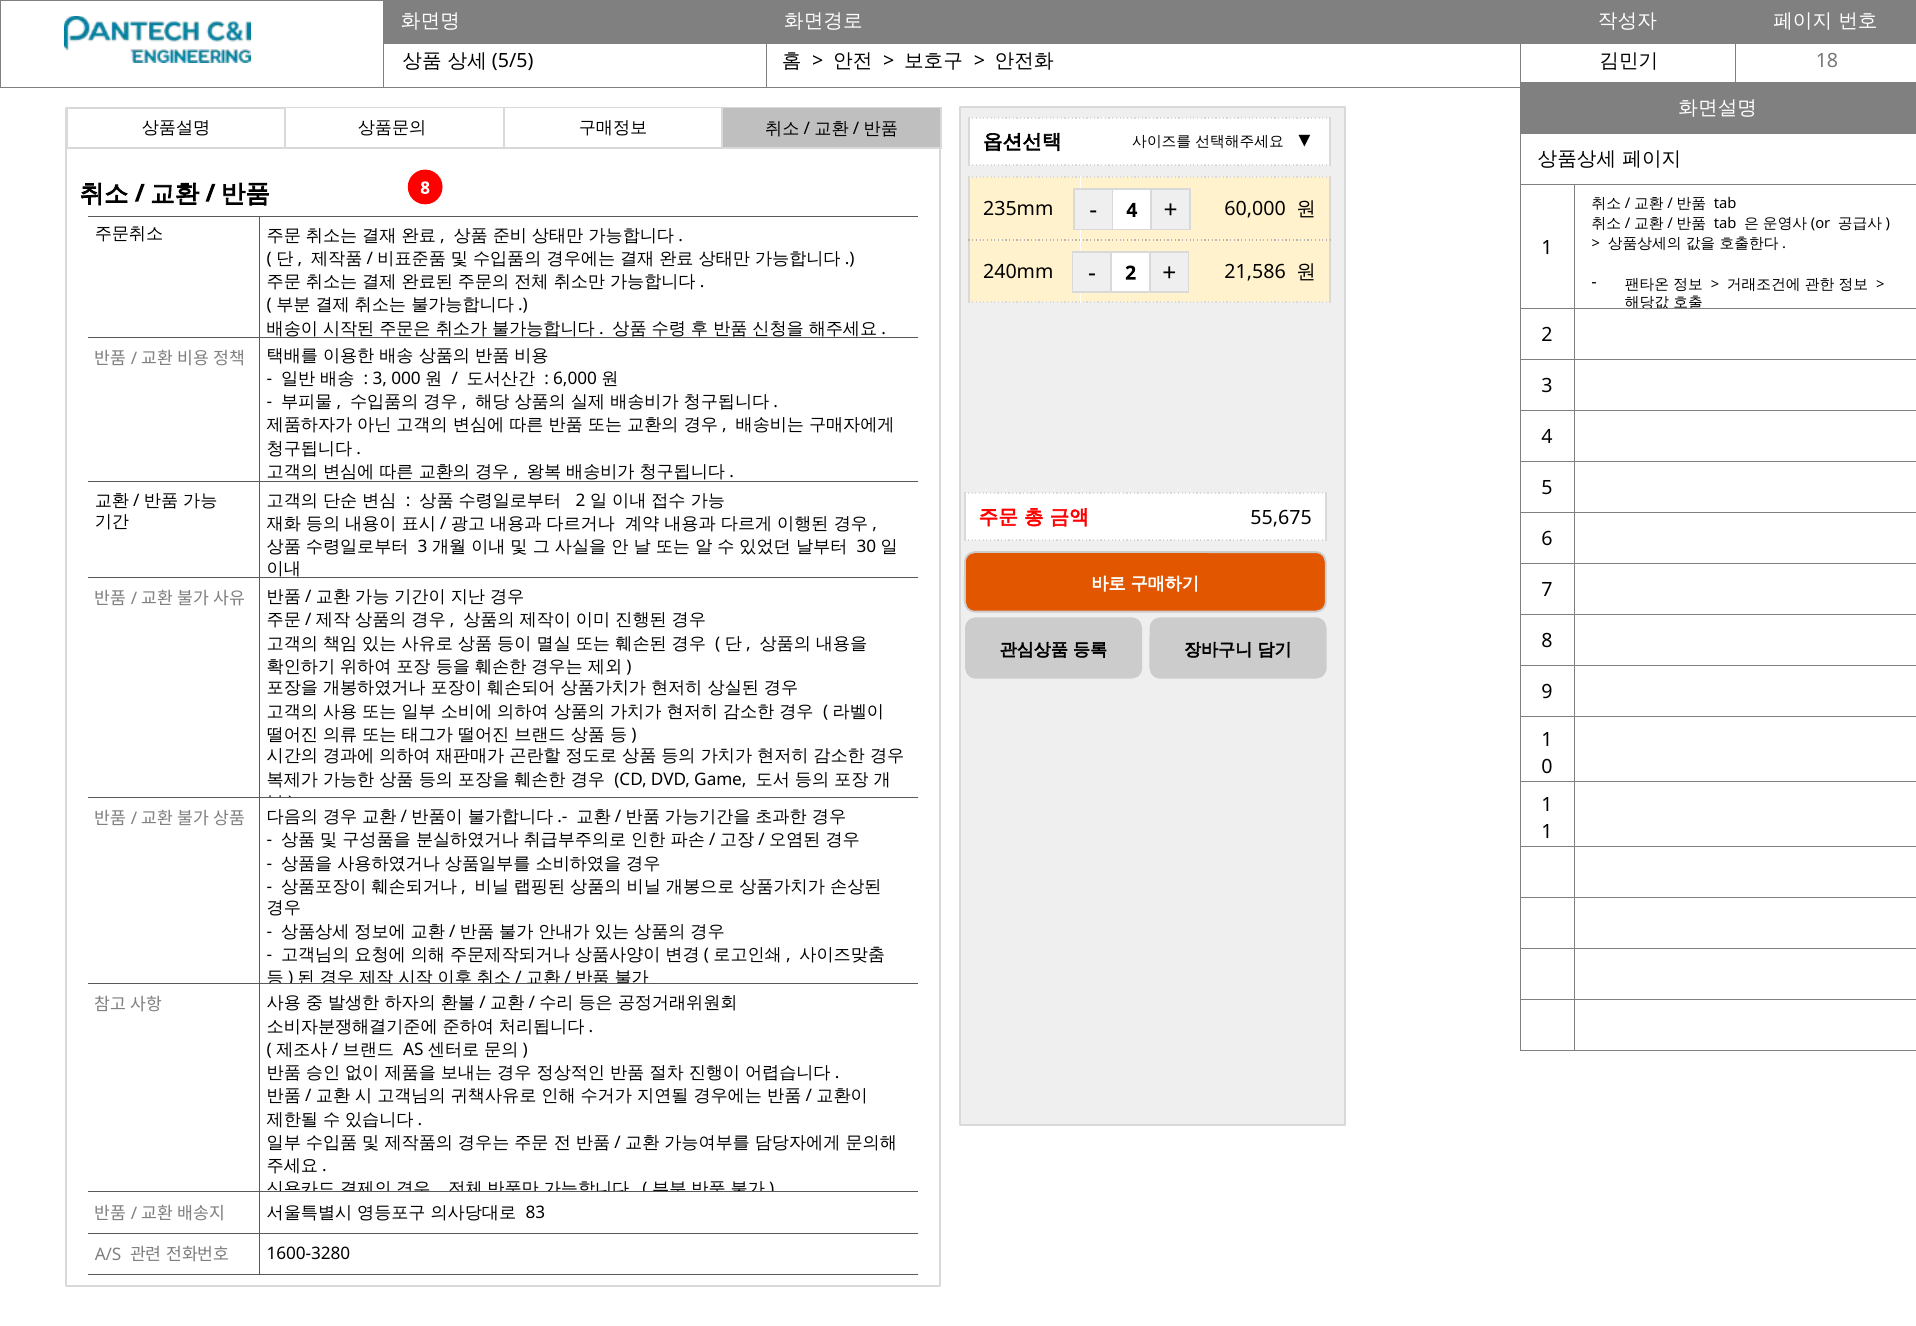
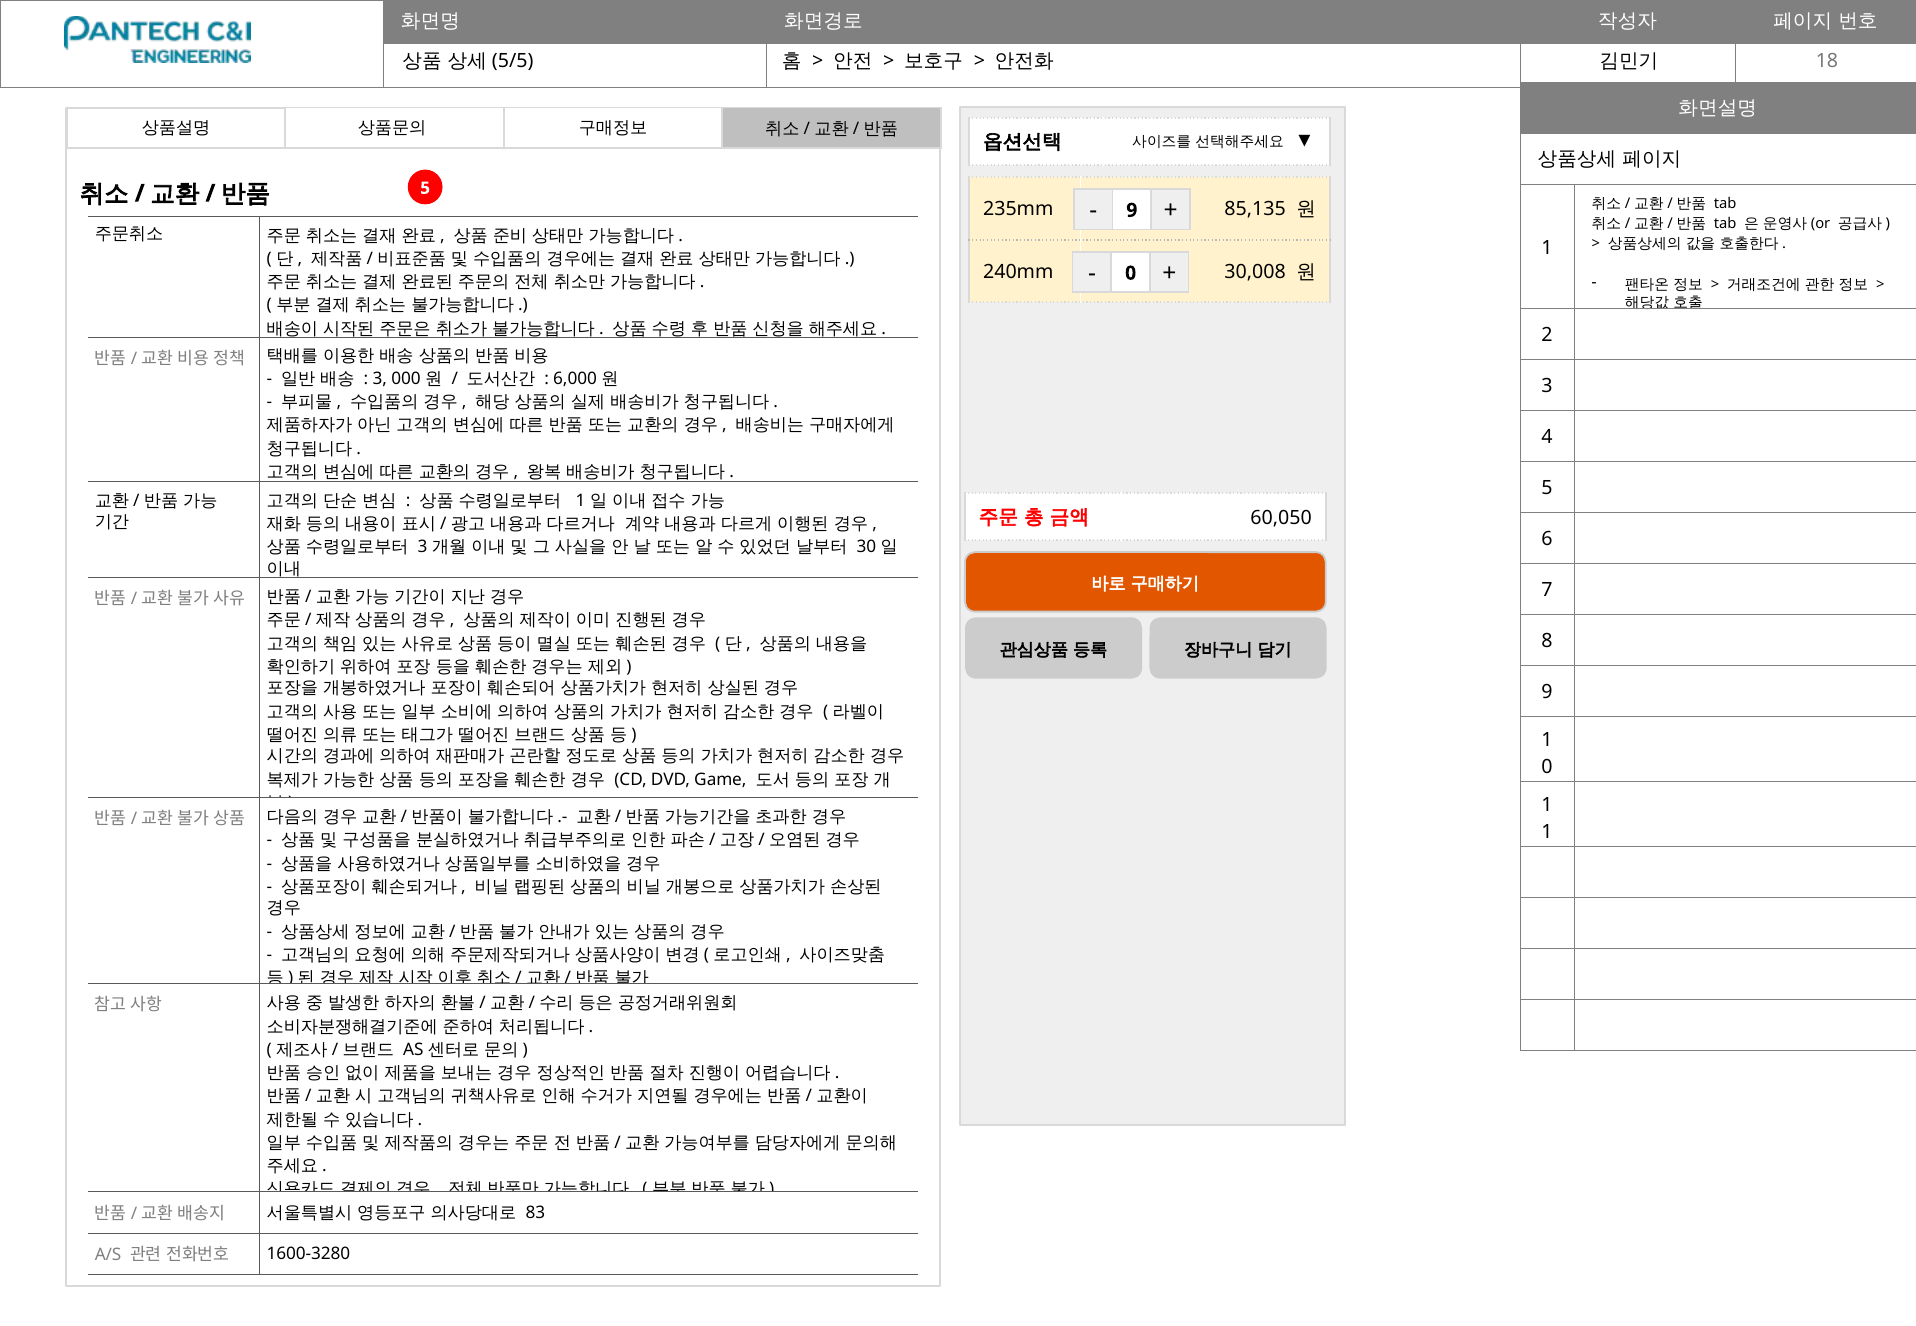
8: 8 -> 5 (425, 188)
4: 4 -> 9 (1132, 210)
60,000: 60,000 -> 85,135 (1255, 210)
2: 2 -> 0 (1131, 273)
21,586: 21,586 -> 30,008 (1255, 272)
2: 2 -> 1 (581, 501)
55,675: 55,675 -> 60,050 (1281, 518)
